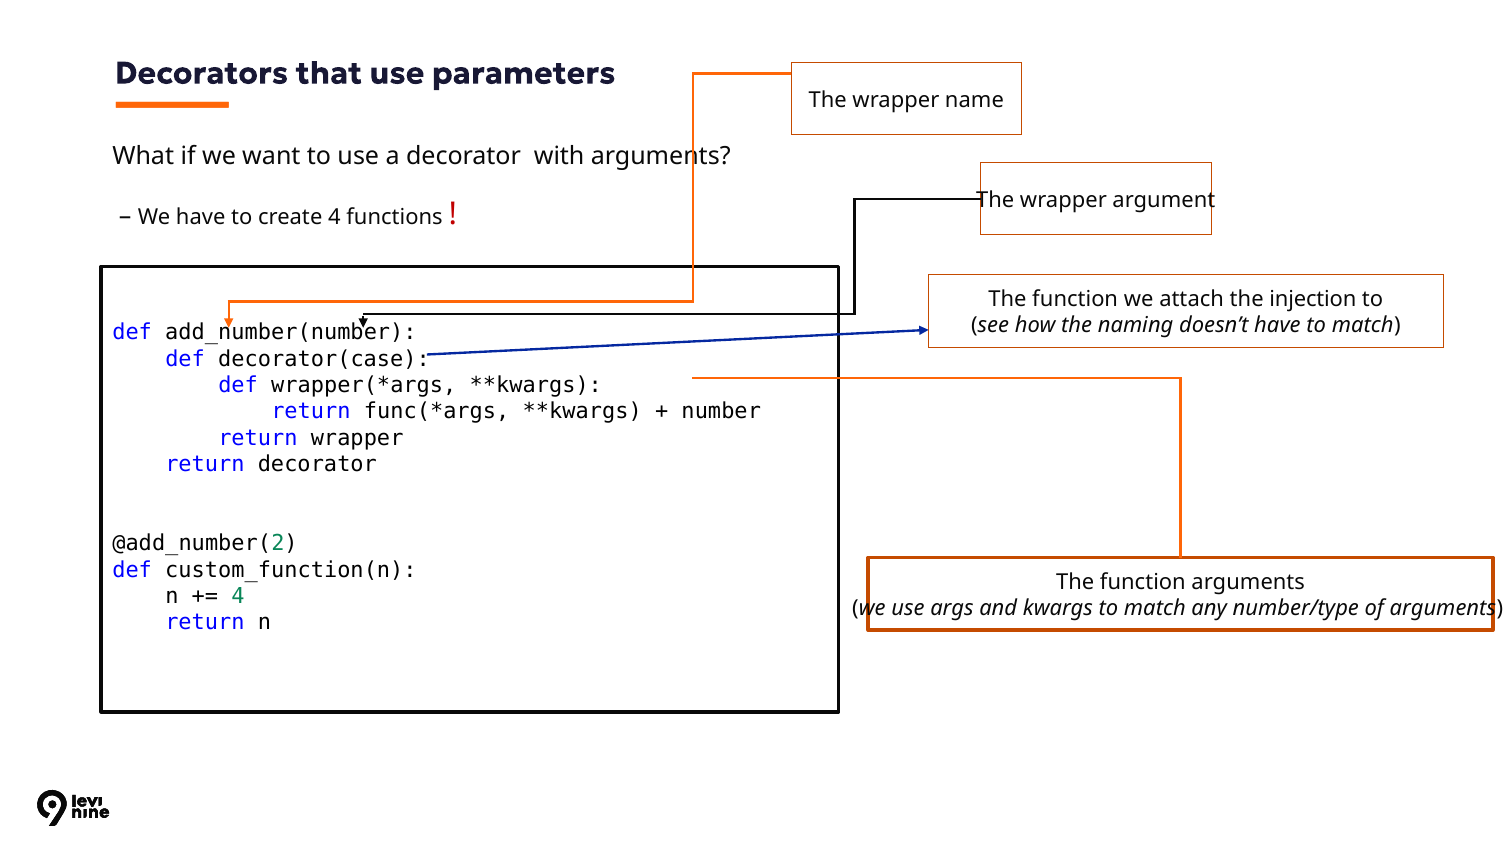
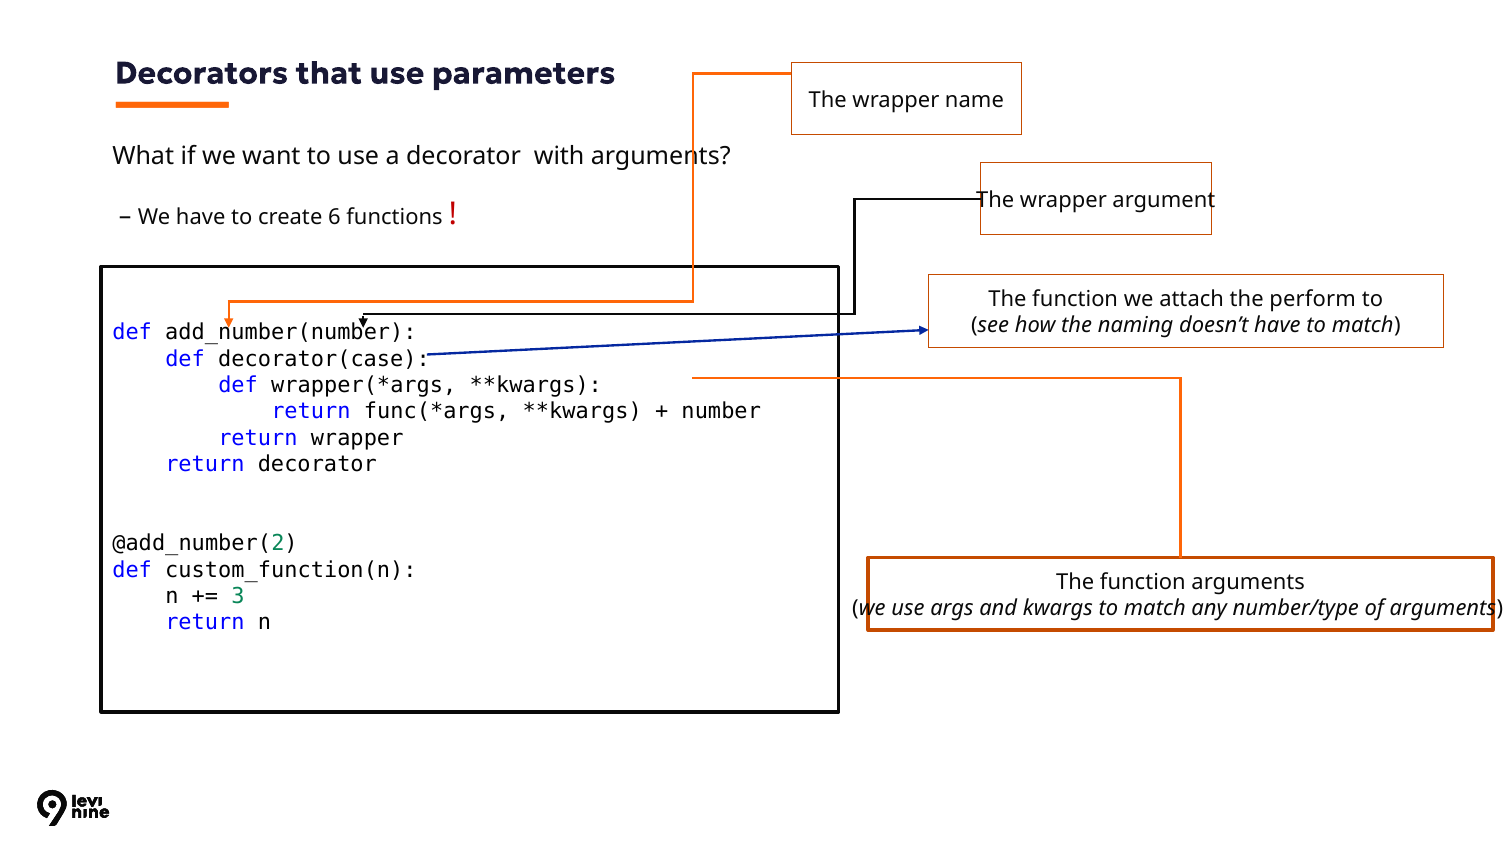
create 4: 4 -> 6 (334, 217)
injection: injection -> perform (1313, 299)
4: 4 -> 3 (238, 596)
